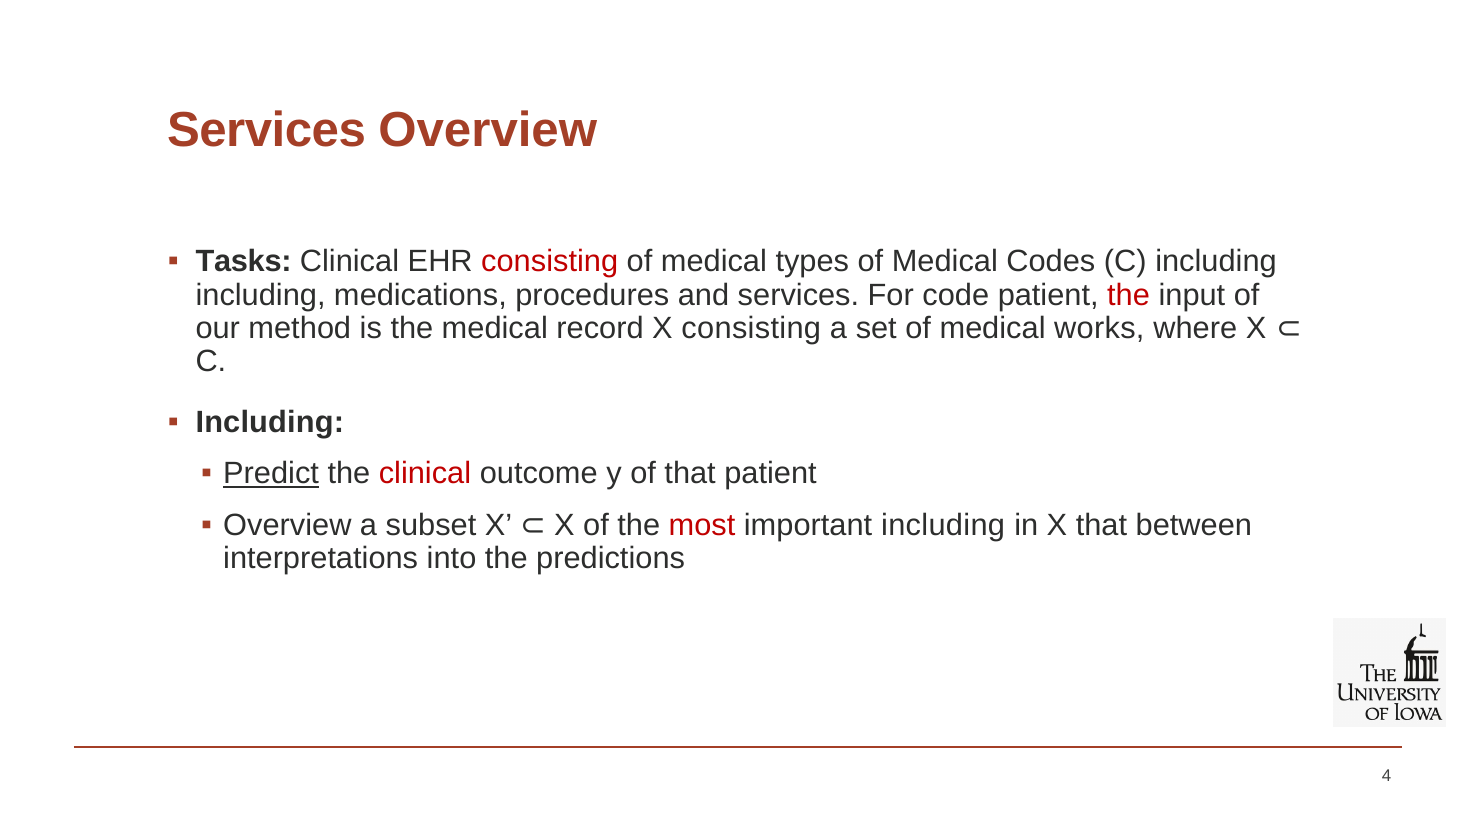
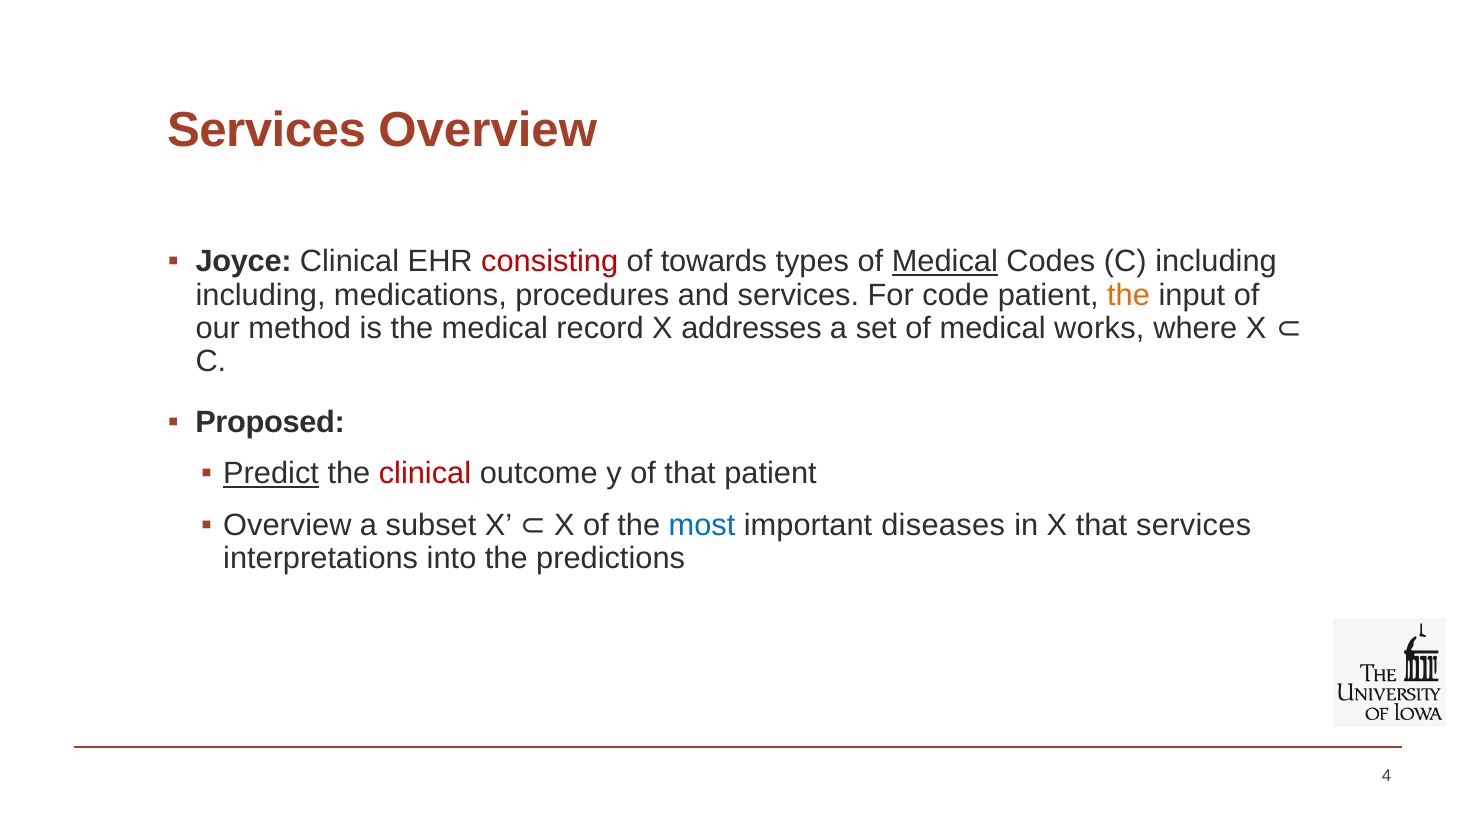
Tasks: Tasks -> Joyce (244, 262)
medical: medical -> towards (714, 262)
Medical underline: none -> present (945, 262)
the colour: red -> orange (1129, 295)
X consisting: consisting -> addresses (752, 328)
Including: Including -> Proposed (270, 422)
most colour: red -> blue (702, 526)
important including: including -> diseases (943, 526)
that between: between -> services (1194, 526)
